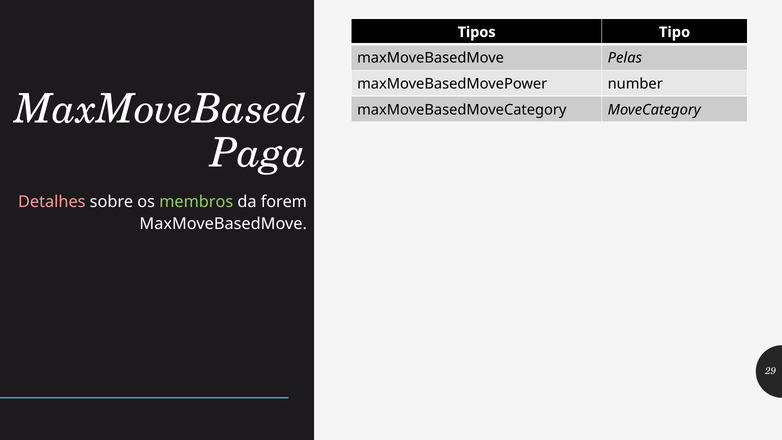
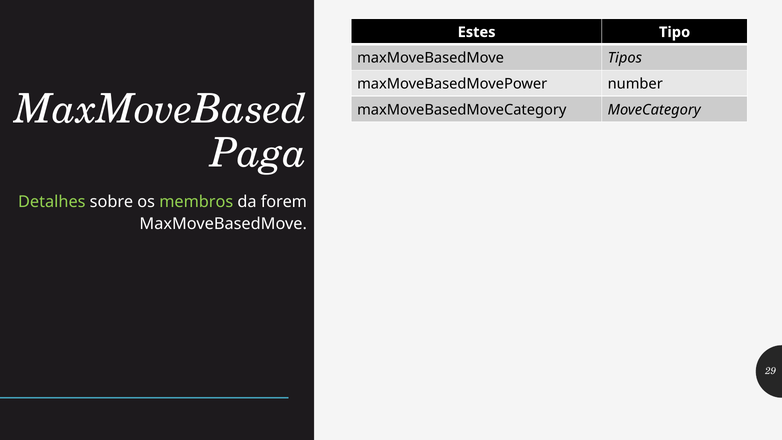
Tipos: Tipos -> Estes (477, 32)
Pelas: Pelas -> Tipos (625, 58)
Detalhes colour: pink -> light green (52, 202)
